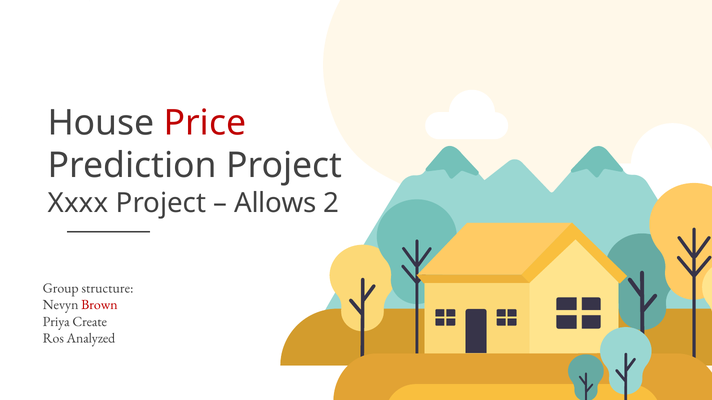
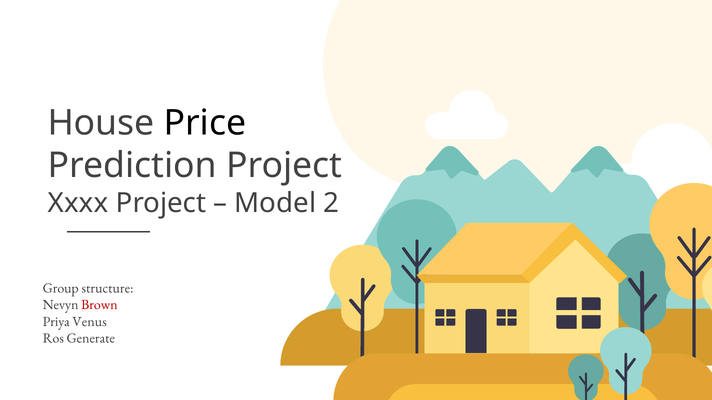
Price colour: red -> black (205, 123)
Allows: Allows -> Model (275, 203)
Create: Create -> Venus (90, 322)
Analyzed: Analyzed -> Generate (91, 338)
